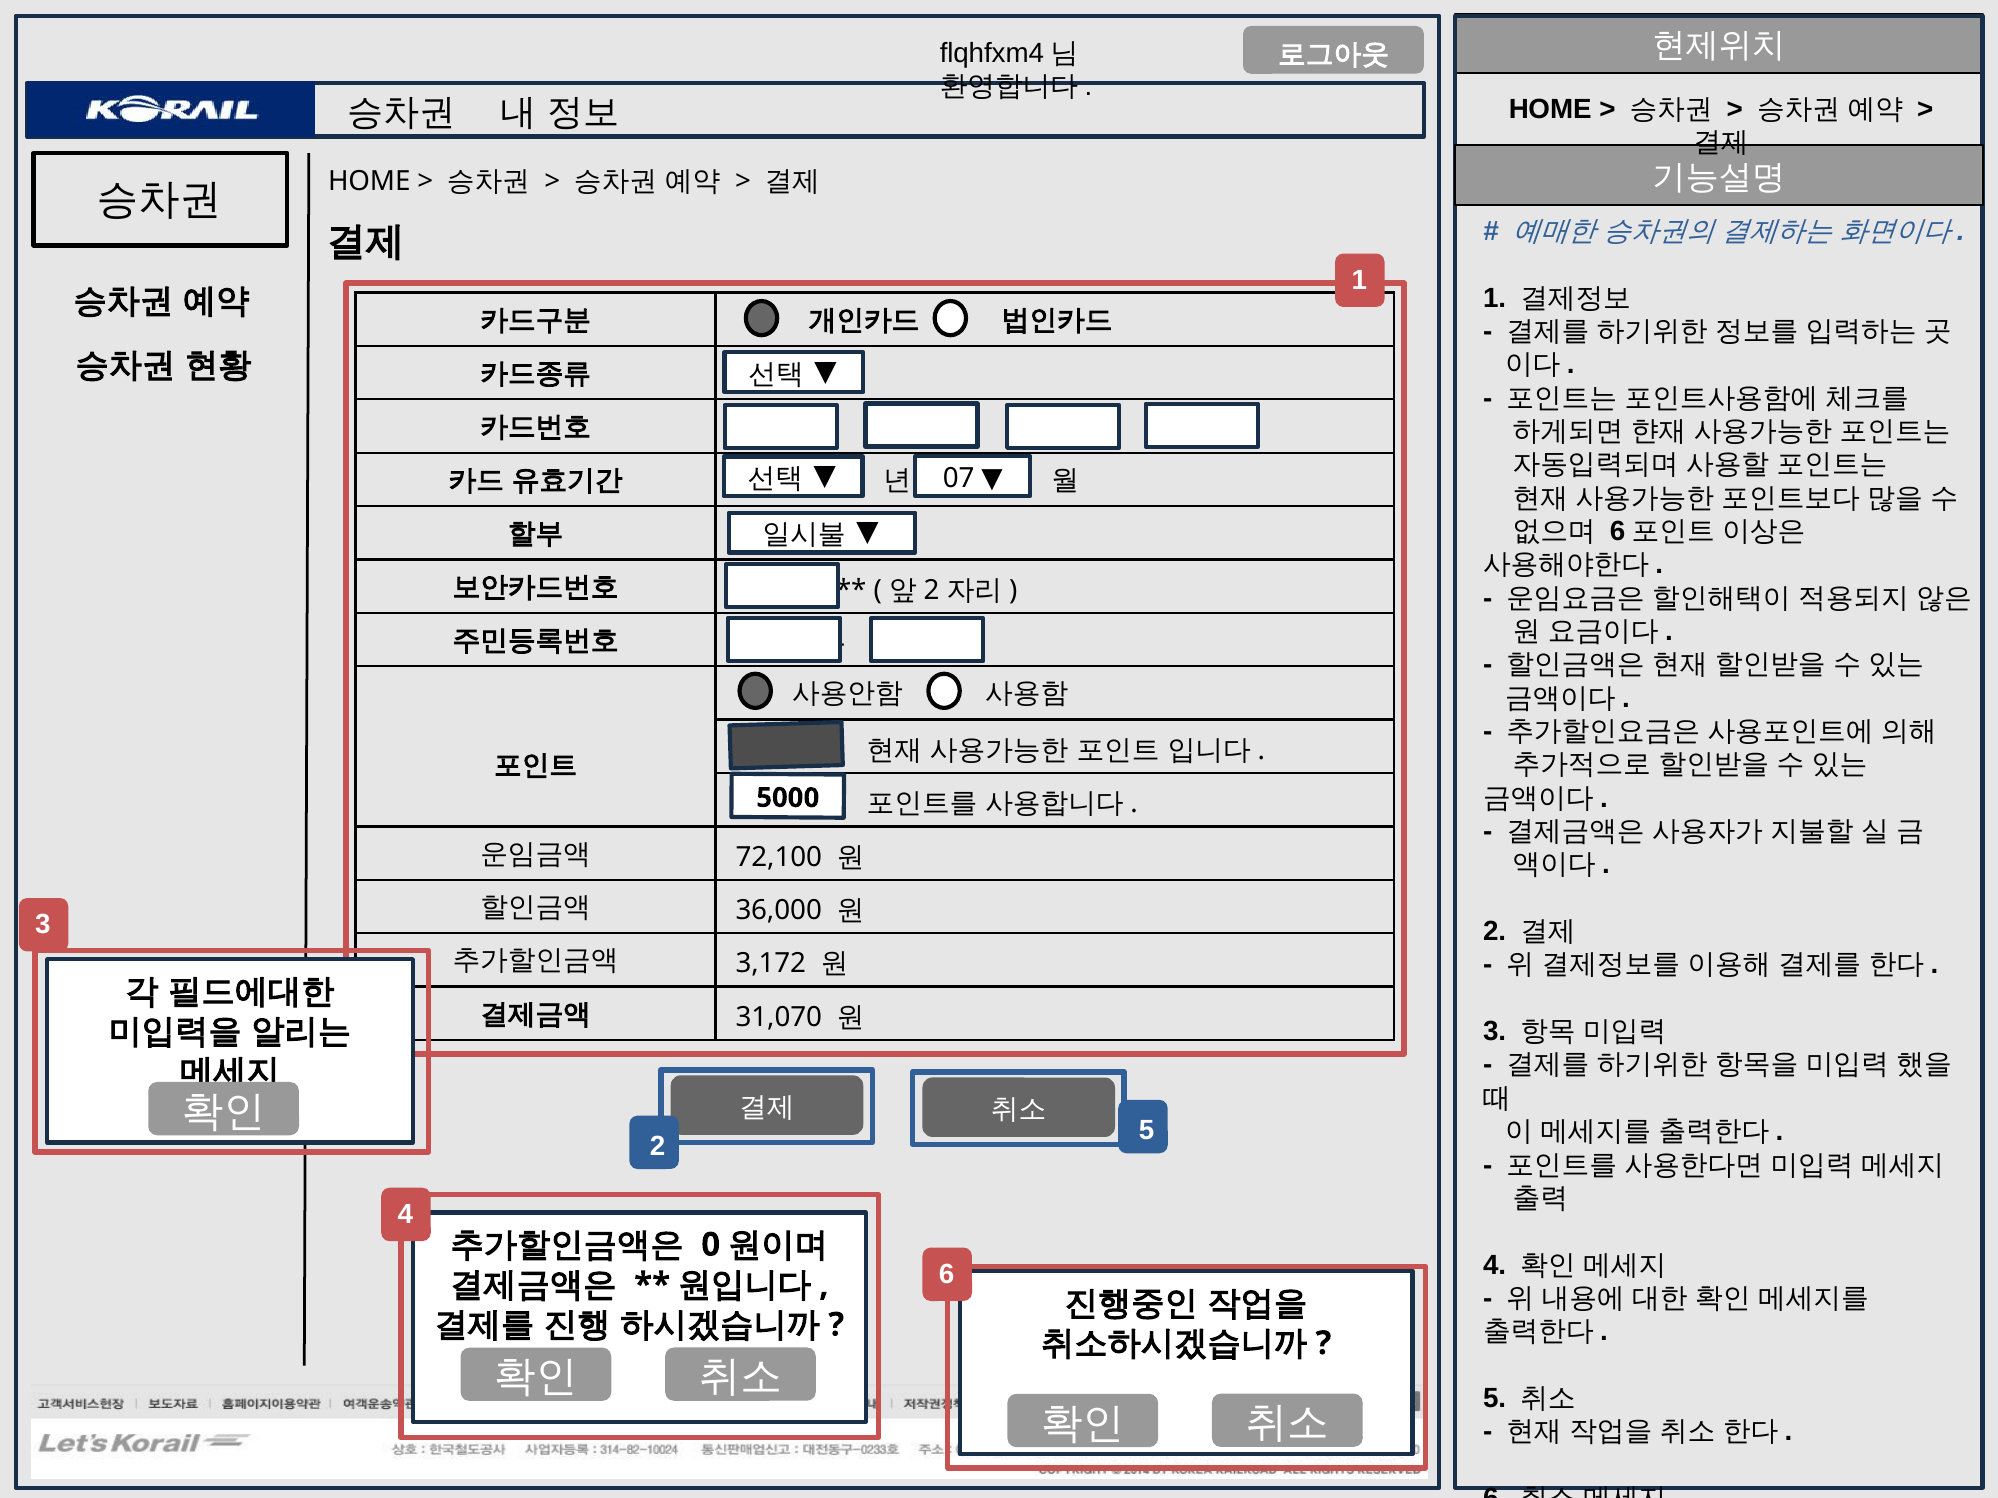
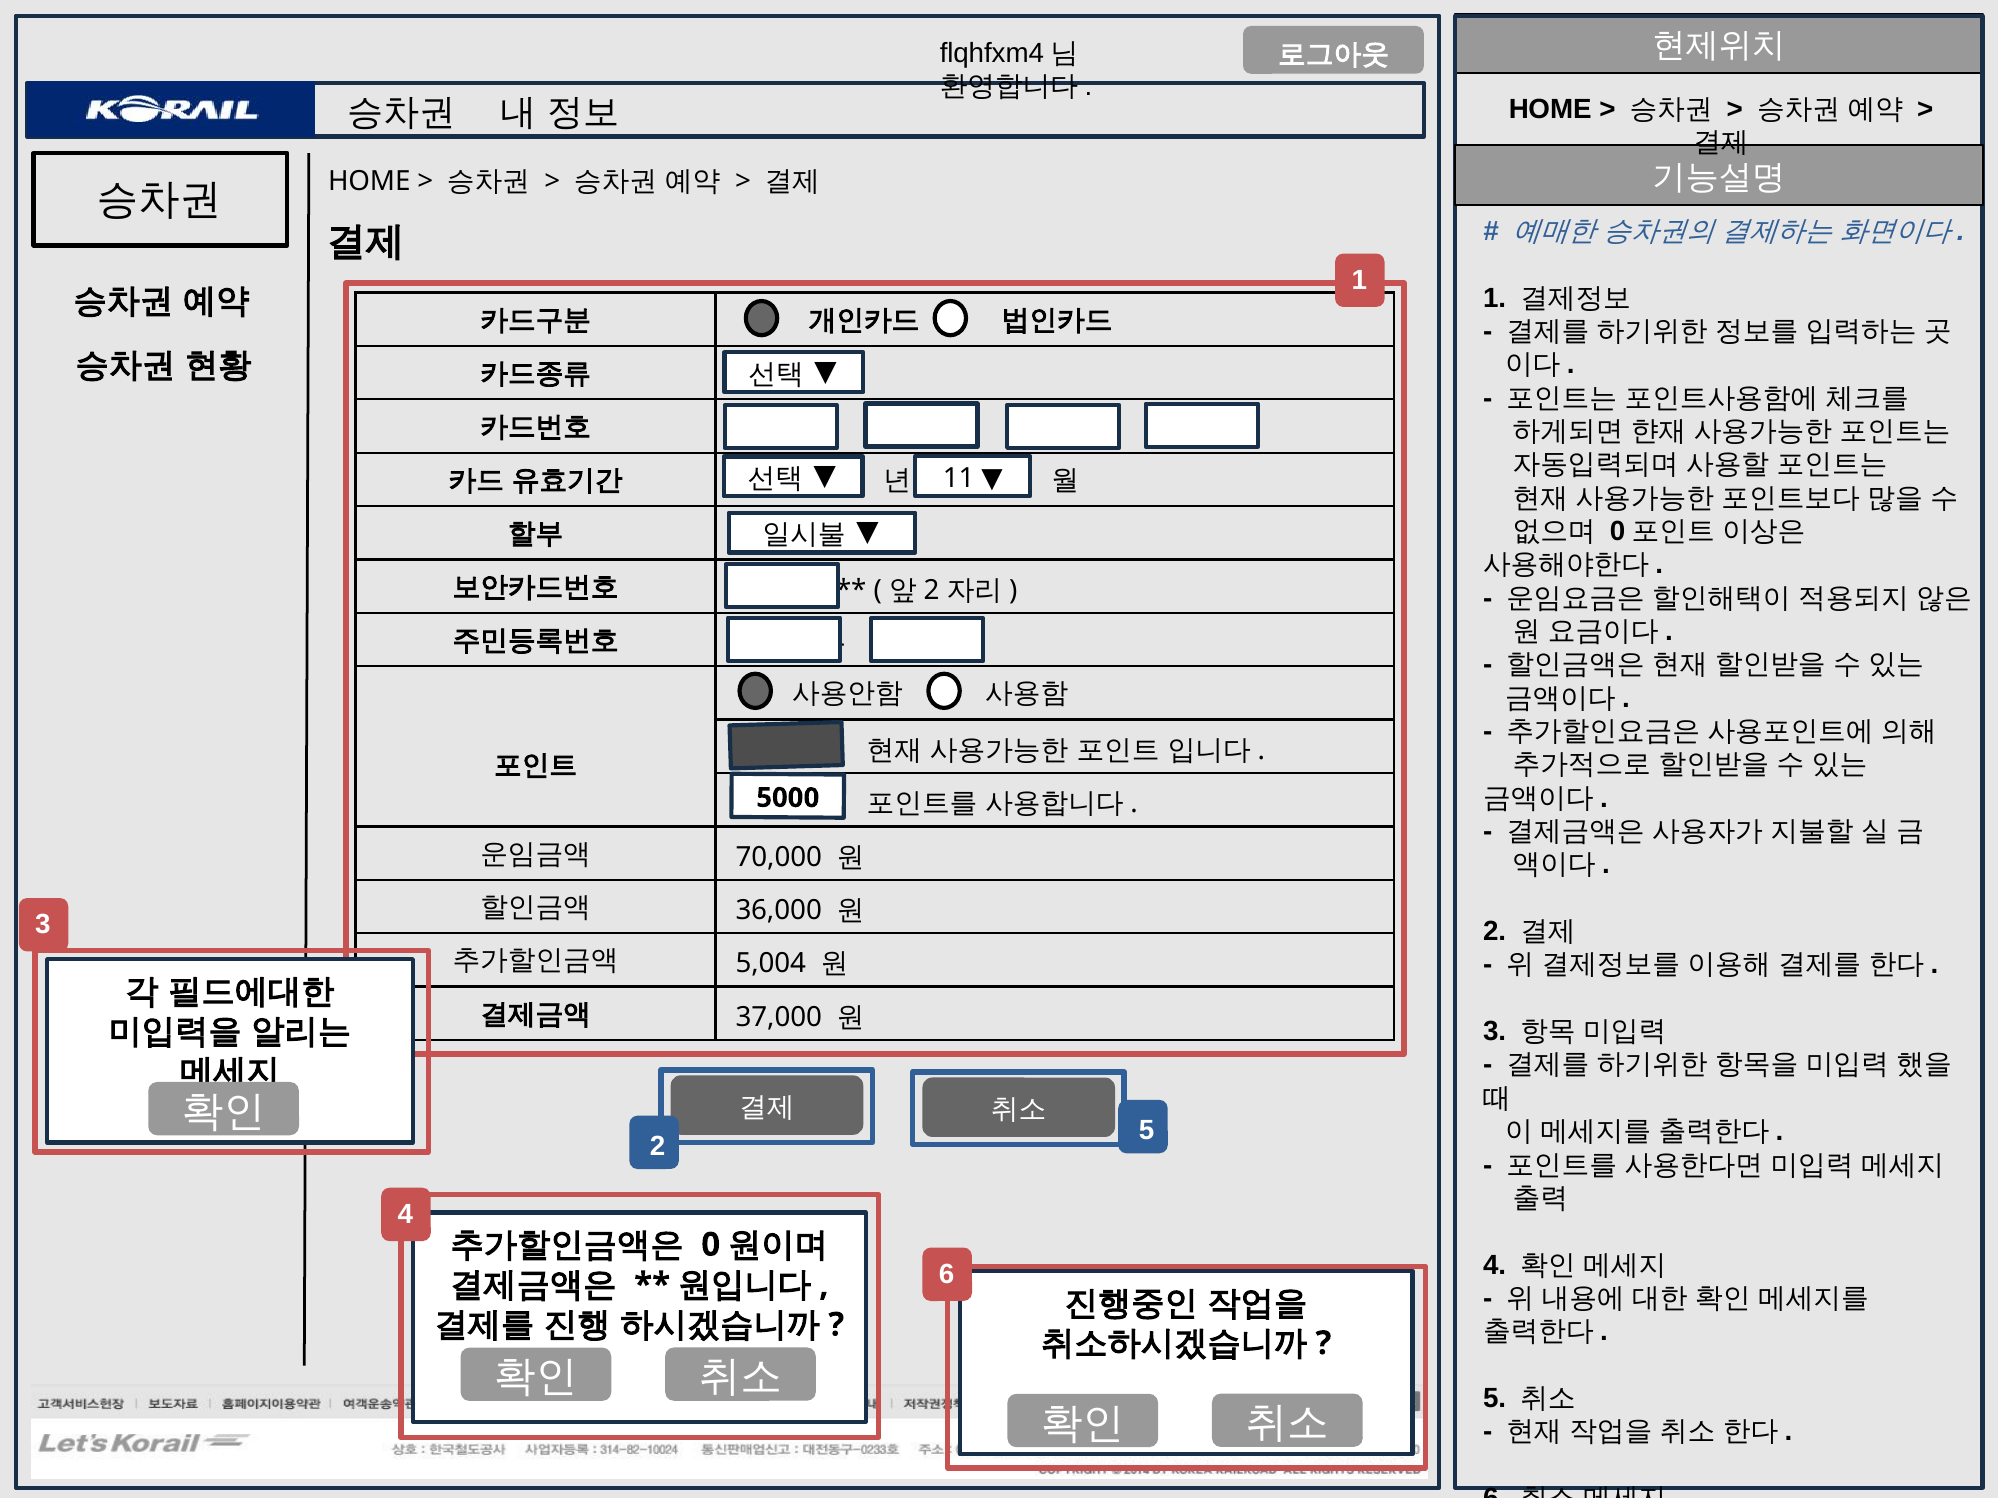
07: 07 -> 11 (959, 478)
6: 6 -> 0 (1618, 531)
72,100: 72,100 -> 70,000 (779, 857)
3,172: 3,172 -> 5,004 (771, 964)
31,070: 31,070 -> 37,000 (779, 1017)
